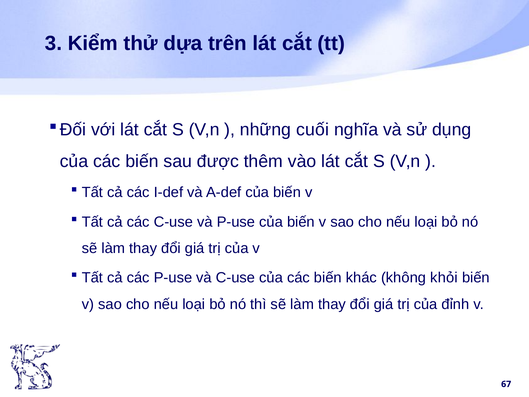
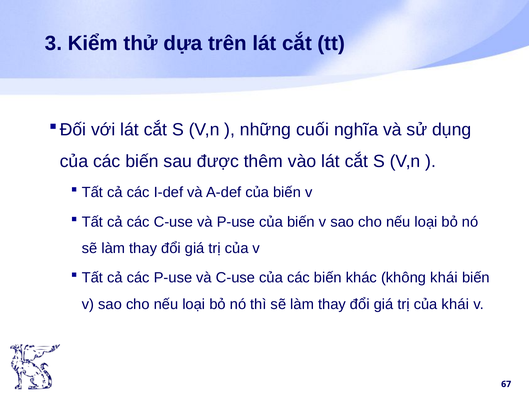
không khỏi: khỏi -> khái (444, 278)
của đỉnh: đỉnh -> khái (455, 304)
